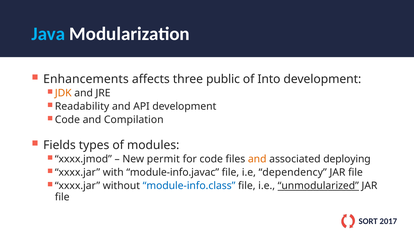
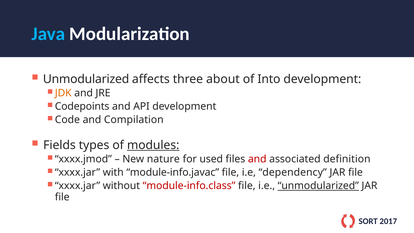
Enhancements: Enhancements -> Unmodularized (86, 79)
public: public -> about (223, 79)
Readability: Readability -> Codepoints (82, 106)
modules underline: none -> present (153, 145)
permit: permit -> nature (163, 159)
for code: code -> used (211, 159)
and colour: orange -> red (257, 159)
deploying: deploying -> definition (347, 159)
module-info.class colour: blue -> red (189, 186)
